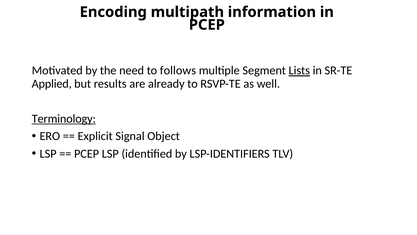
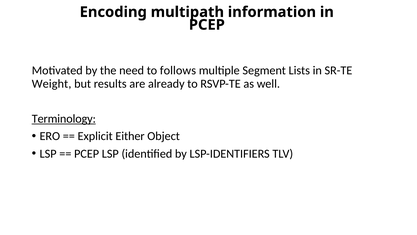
Lists underline: present -> none (299, 70)
Applied: Applied -> Weight (52, 84)
Signal: Signal -> Either (130, 136)
